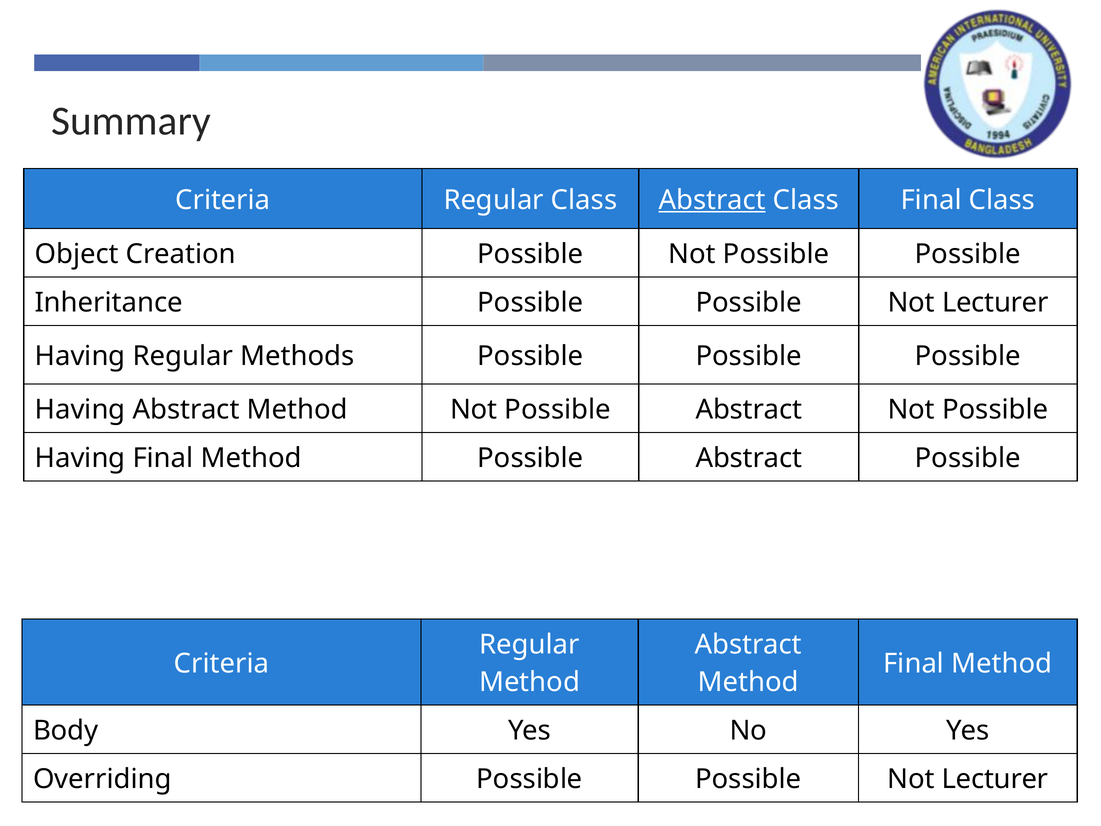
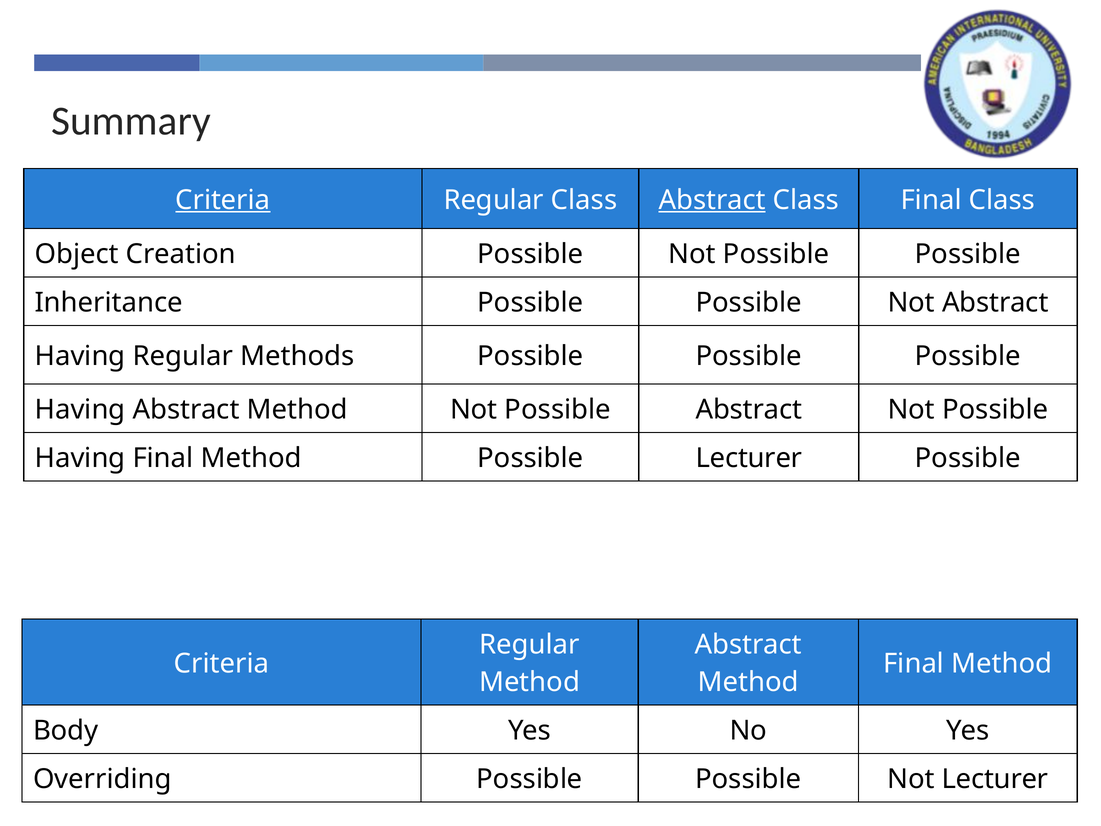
Criteria underline: none -> present (223, 200)
Lecturer: Lecturer -> Abstract (995, 303)
Method Possible Abstract: Abstract -> Lecturer (749, 458)
